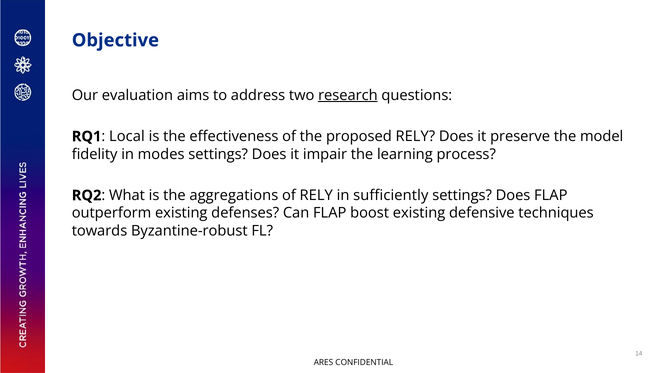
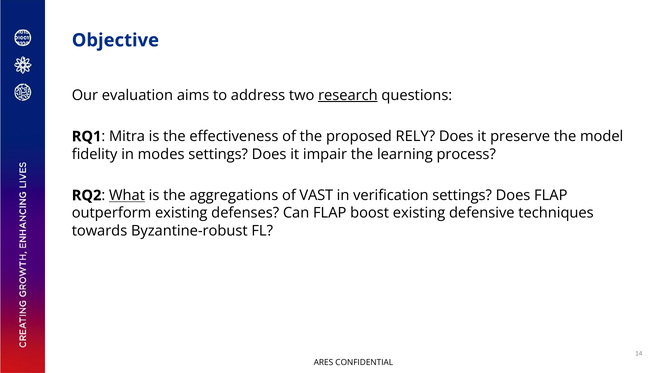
Local: Local -> Mitra (127, 136)
What underline: none -> present (127, 195)
of RELY: RELY -> VAST (316, 195)
sufficiently: sufficiently -> verification (391, 195)
